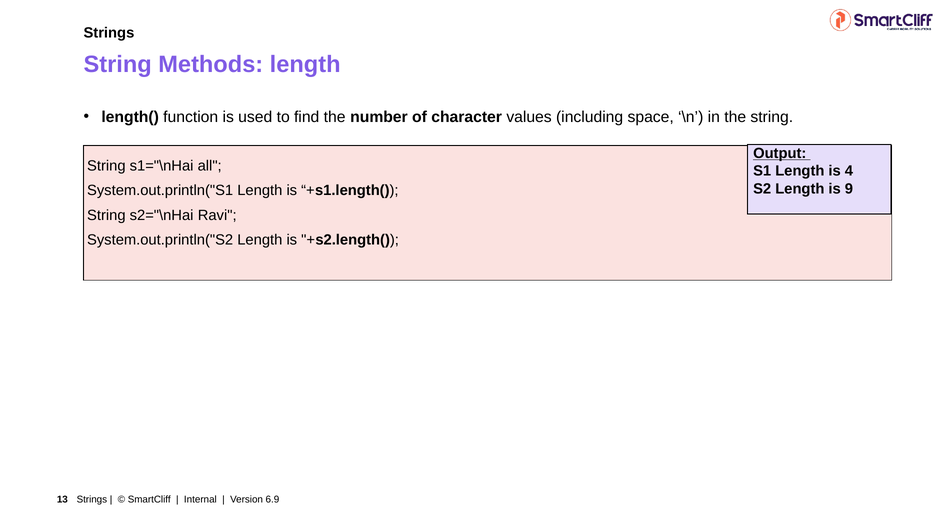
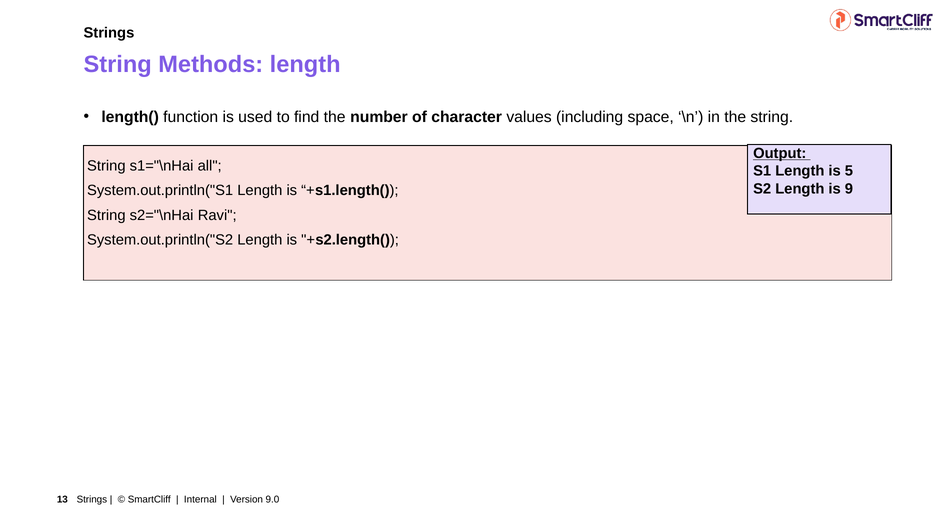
4: 4 -> 5 (849, 171)
6.9: 6.9 -> 9.0 (272, 499)
